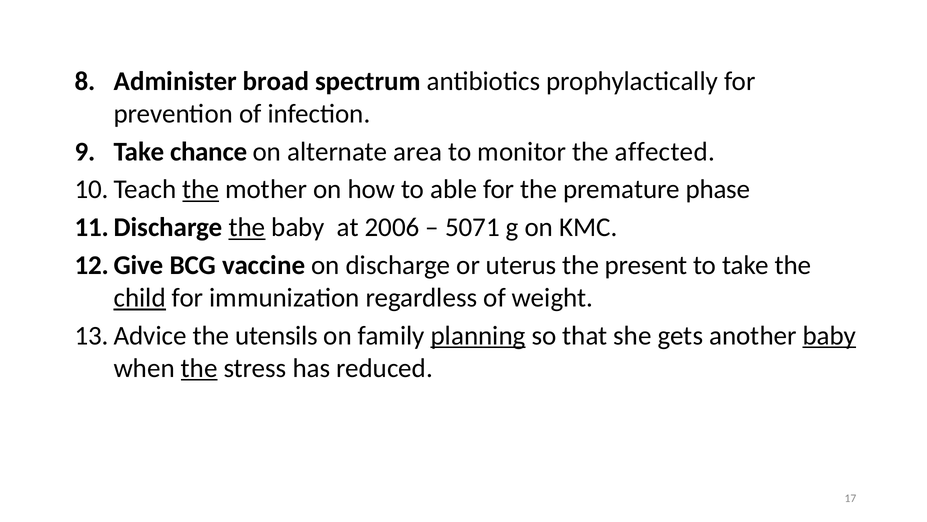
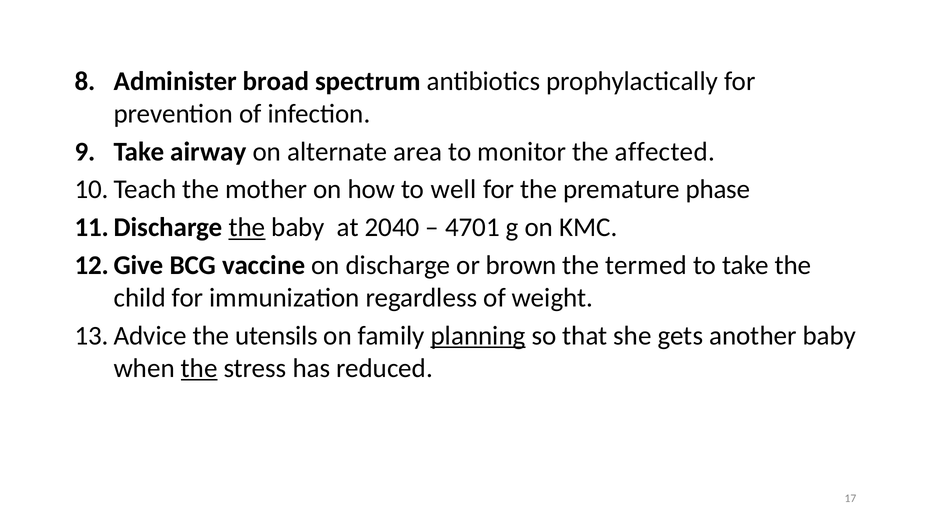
chance: chance -> airway (208, 151)
the underline: present -> none (201, 189)
able: able -> well (453, 189)
2006: 2006 -> 2040 (392, 227)
5071: 5071 -> 4701 (472, 227)
uterus: uterus -> brown (521, 265)
present: present -> termed (646, 265)
child underline: present -> none (140, 298)
baby underline: present -> none (829, 335)
